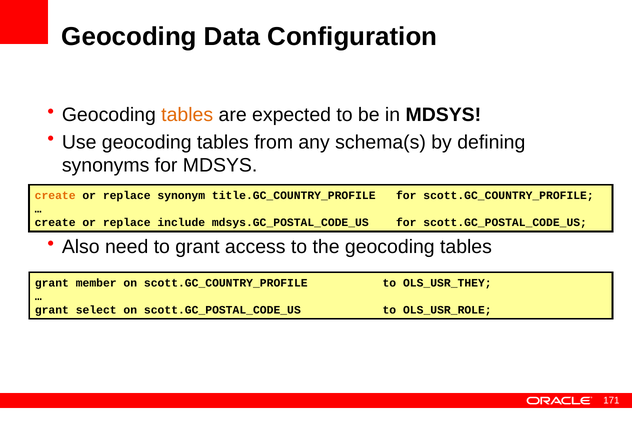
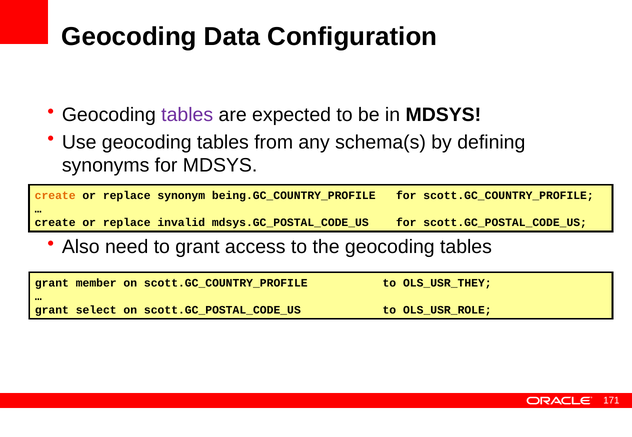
tables colour: orange -> purple (187, 115)
title.GC_COUNTRY_PROFILE: title.GC_COUNTRY_PROFILE -> being.GC_COUNTRY_PROFILE (294, 196)
include: include -> invalid (181, 223)
